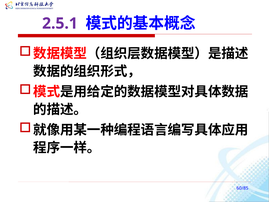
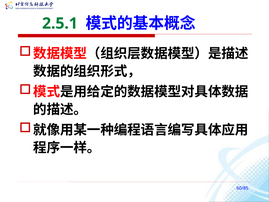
2.5.1 colour: purple -> green (60, 23)
